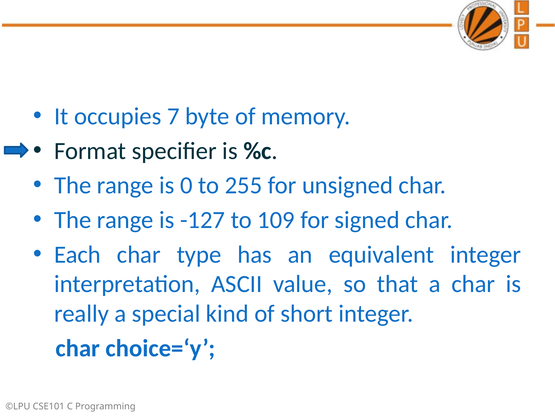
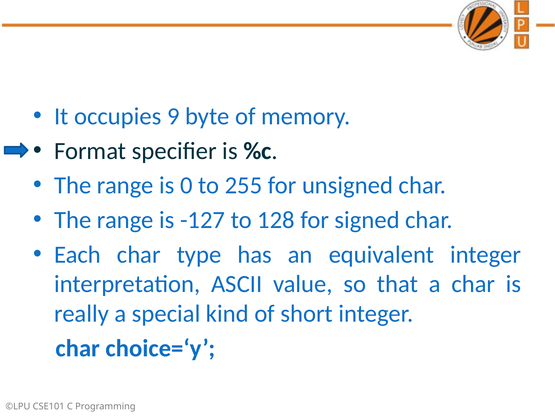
7: 7 -> 9 (173, 116)
109: 109 -> 128 (276, 220)
